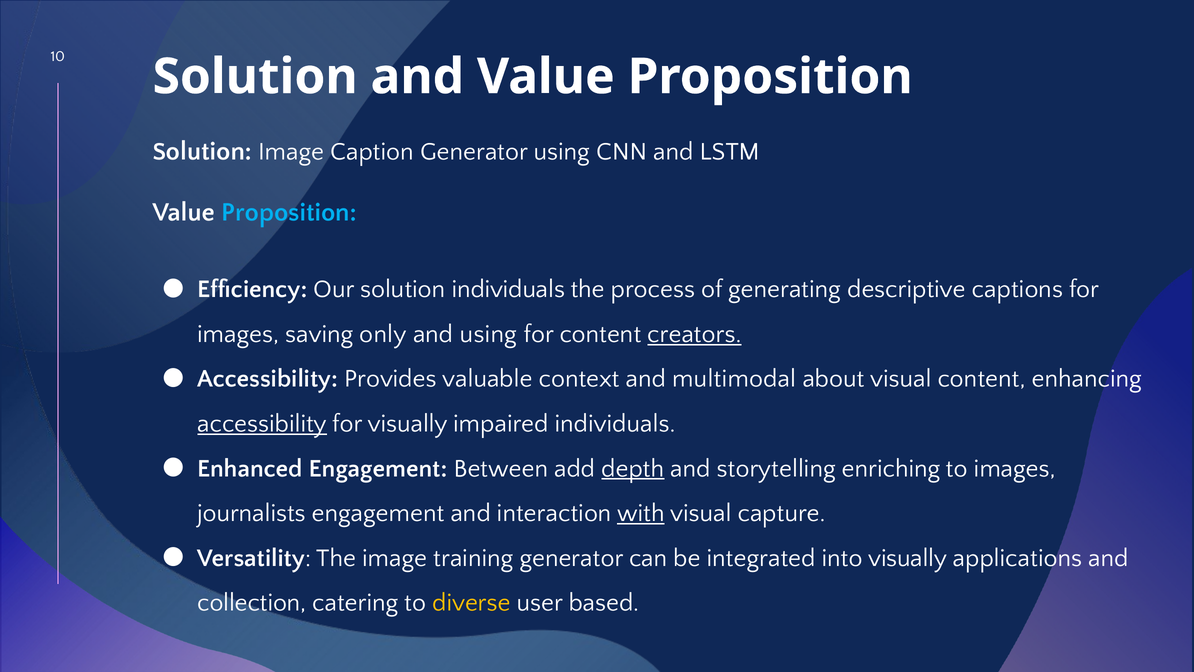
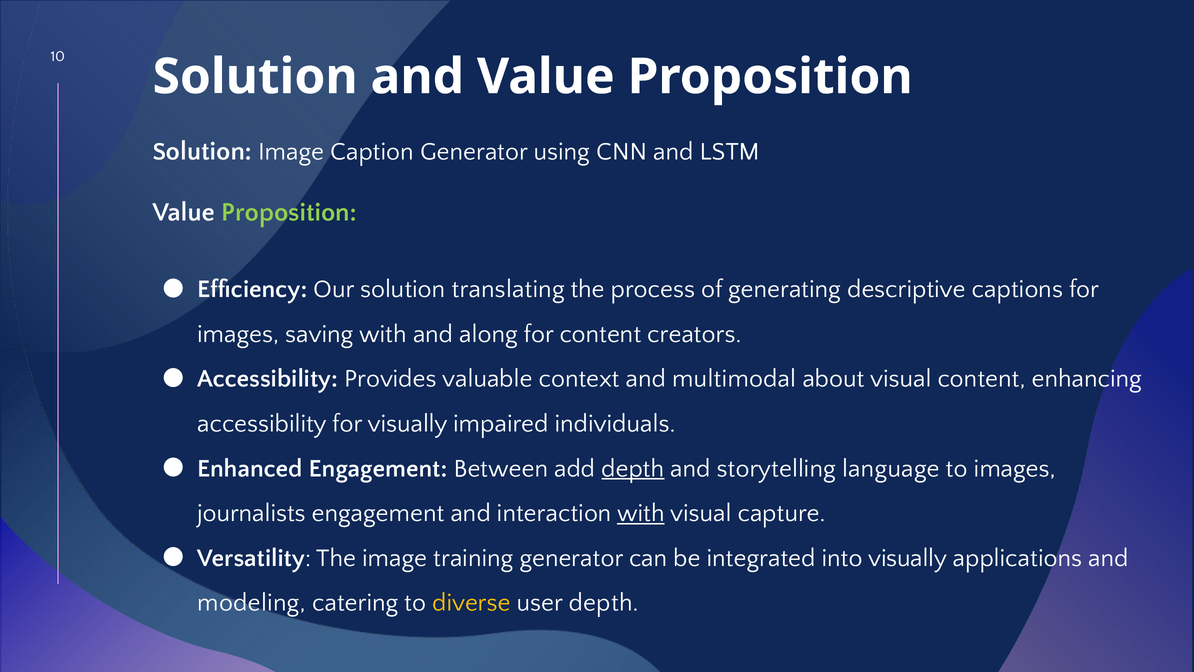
Proposition colour: light blue -> light green (289, 212)
solution individuals: individuals -> translating (508, 289)
saving only: only -> with (383, 334)
and using: using -> along (489, 334)
creators underline: present -> none (694, 334)
accessibility underline: present -> none (262, 423)
enriching: enriching -> language (891, 468)
collection: collection -> modeling (252, 602)
user based: based -> depth (604, 602)
